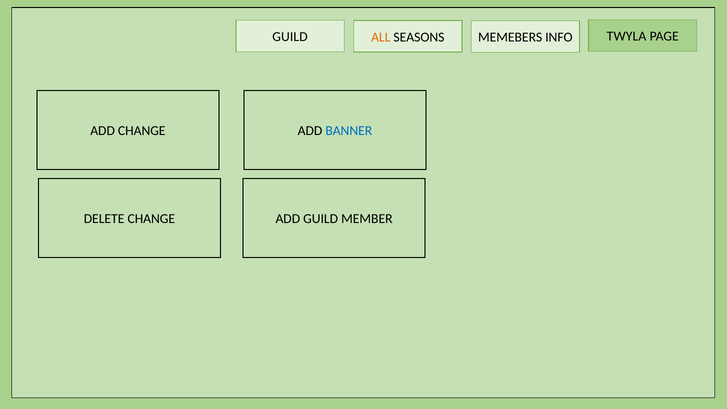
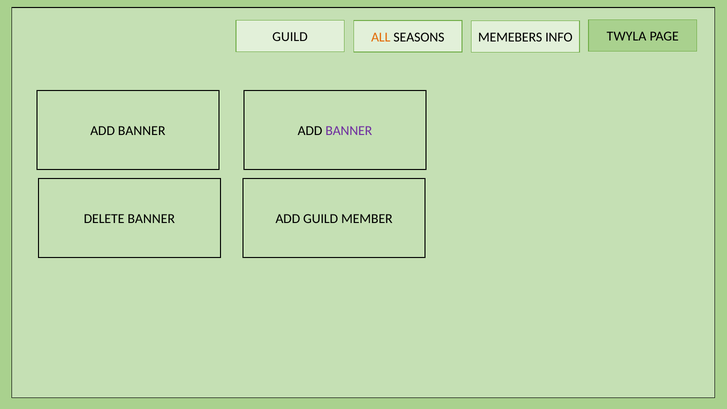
CHANGE: CHANGE -> BANNER (142, 131)
BANNER colour: blue -> purple (349, 131)
DELETE CHANGE: CHANGE -> BANNER (151, 219)
